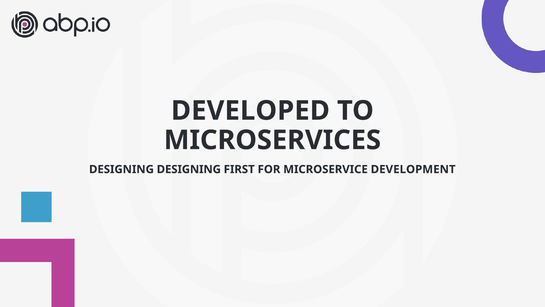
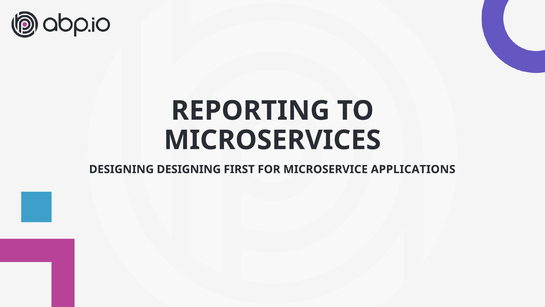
DEVELOPED: DEVELOPED -> REPORTING (250, 111)
DEVELOPMENT: DEVELOPMENT -> APPLICATIONS (413, 169)
